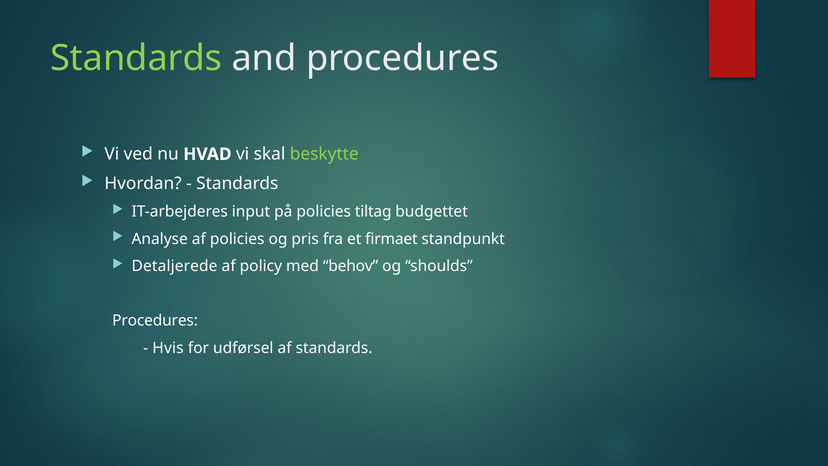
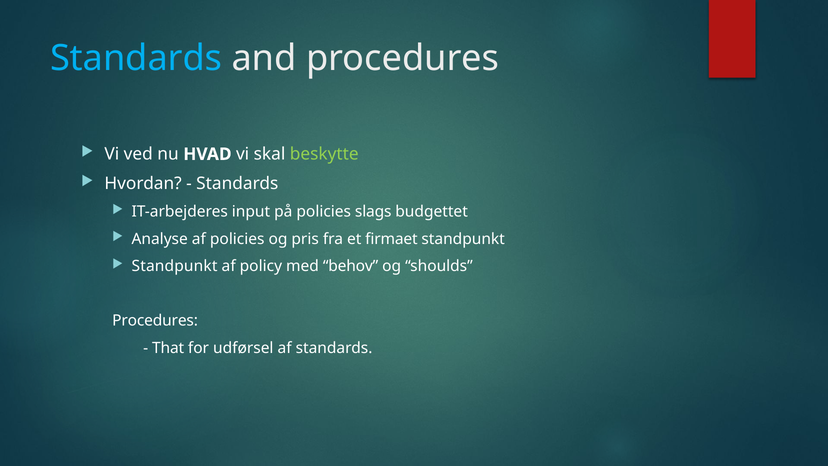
Standards colour: light green -> light blue (136, 58)
tiltag: tiltag -> slags (373, 212)
Detaljerede: Detaljerede -> Standpunkt (175, 266)
Hvis: Hvis -> That (168, 348)
